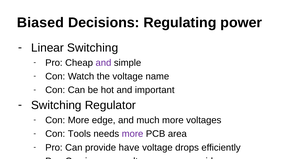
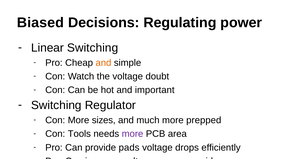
and colour: purple -> orange (103, 63)
name: name -> doubt (157, 76)
edge: edge -> sizes (104, 120)
voltages: voltages -> prepped (204, 120)
have: have -> pads (129, 148)
